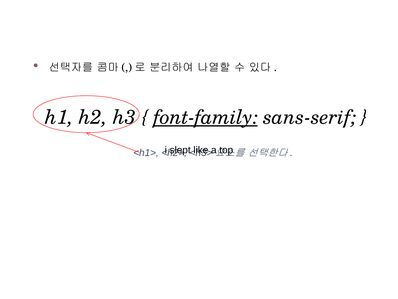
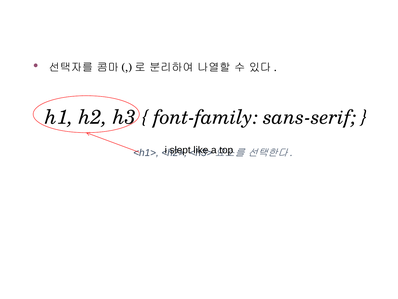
font-family underline: present -> none (206, 117)
